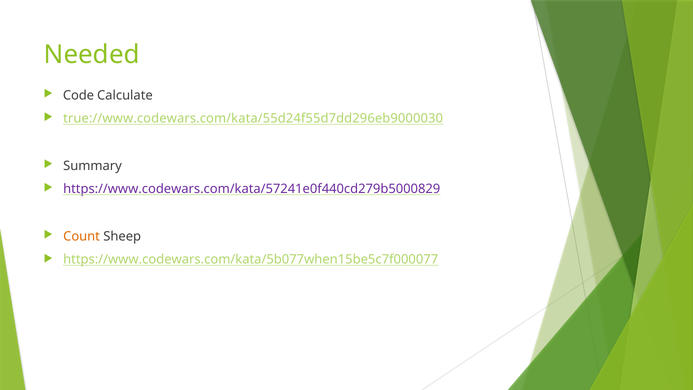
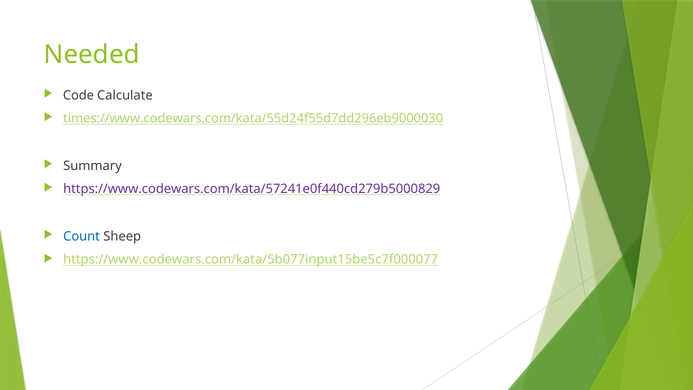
true://www.codewars.com/kata/55d24f55d7dd296eb9000030: true://www.codewars.com/kata/55d24f55d7dd296eb9000030 -> times://www.codewars.com/kata/55d24f55d7dd296eb9000030 (253, 118)
Count colour: orange -> blue (82, 236)
https://www.codewars.com/kata/5b077when15be5c7f000077: https://www.codewars.com/kata/5b077when15be5c7f000077 -> https://www.codewars.com/kata/5b077input15be5c7f000077 (251, 259)
